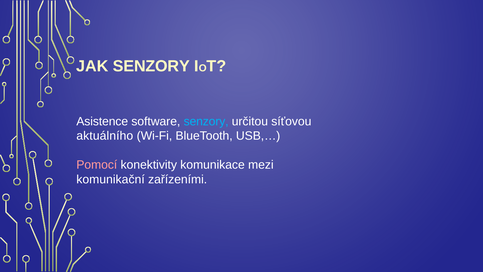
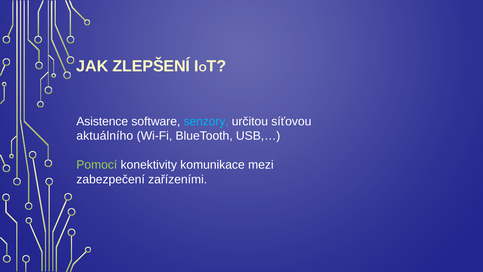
JAK SENZORY: SENZORY -> ZLEPŠENÍ (151, 66)
Pomocí colour: pink -> light green (97, 165)
komunikační: komunikační -> zabezpečení (111, 179)
